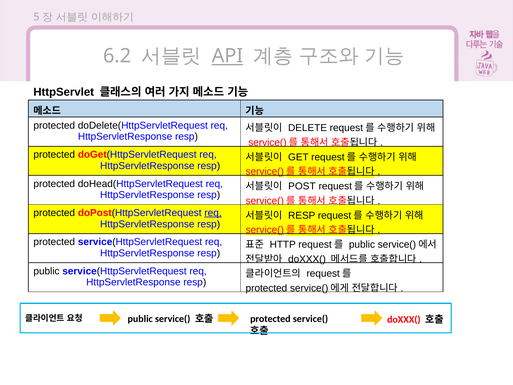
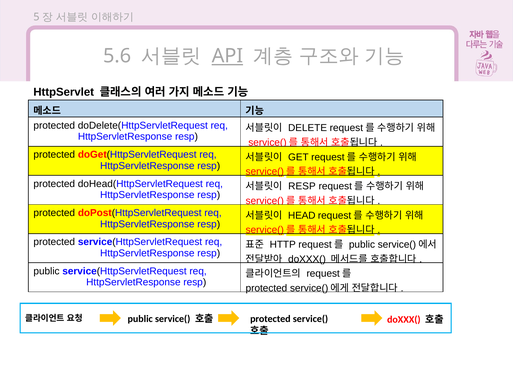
6.2: 6.2 -> 5.6 (117, 56)
POST: POST -> RESP (302, 186)
req underline: present -> none (213, 213)
RESP: RESP -> HEAD (302, 215)
